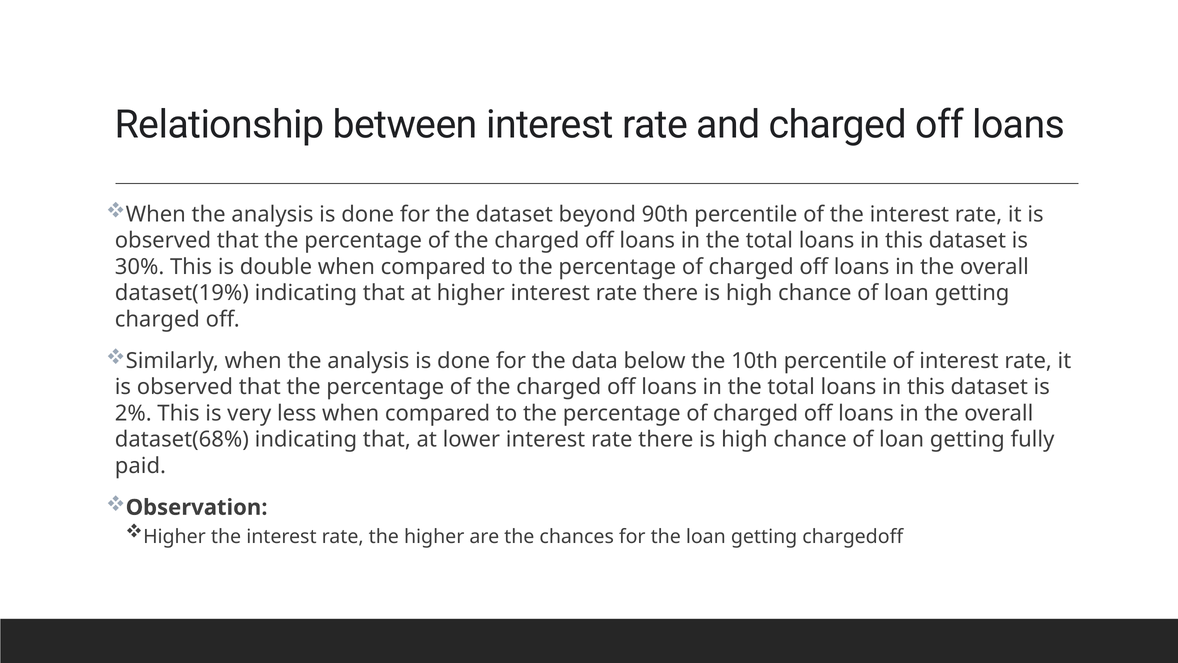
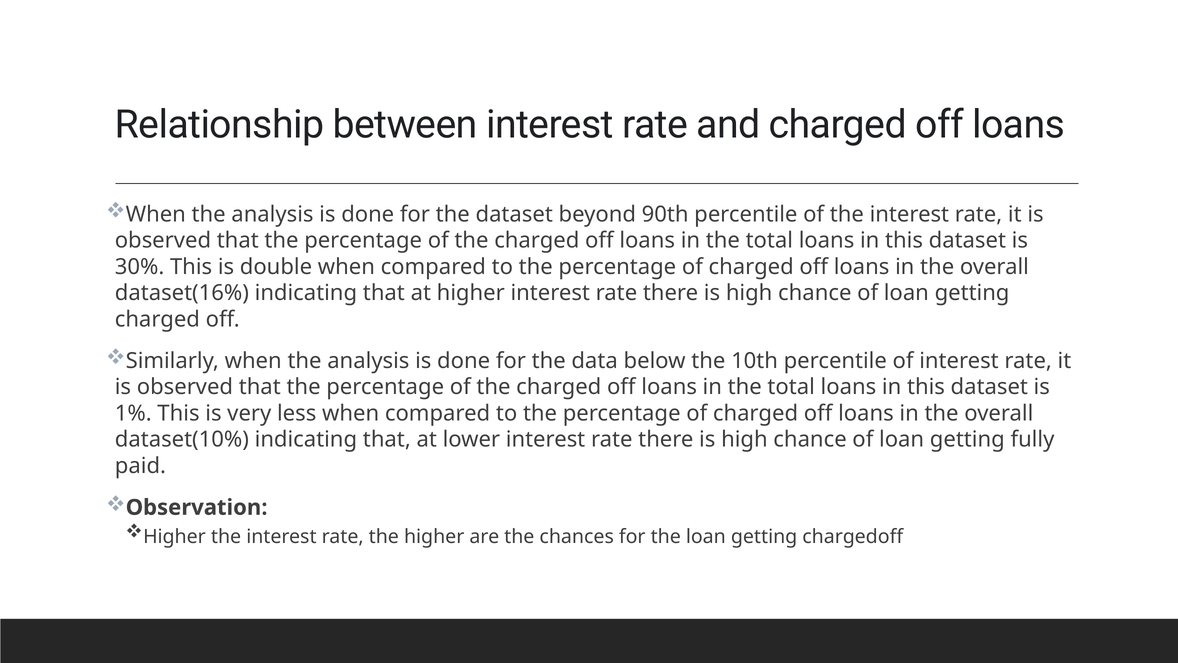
dataset(19%: dataset(19% -> dataset(16% (182, 293)
2%: 2% -> 1% (133, 413)
dataset(68%: dataset(68% -> dataset(10% (182, 439)
